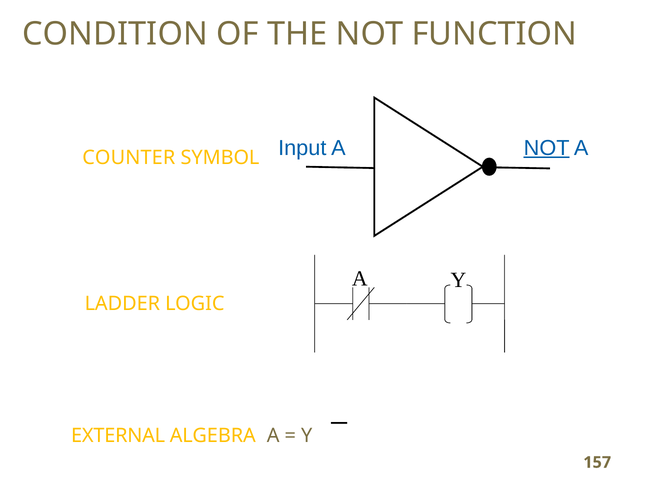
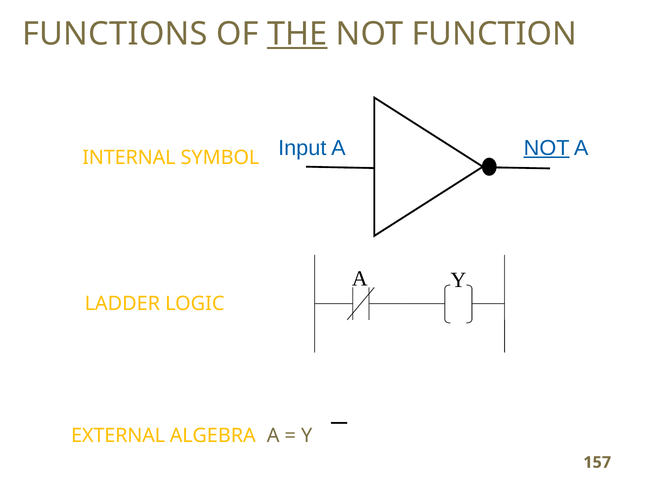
CONDITION: CONDITION -> FUNCTIONS (115, 34)
THE underline: none -> present (297, 34)
COUNTER: COUNTER -> INTERNAL (129, 158)
